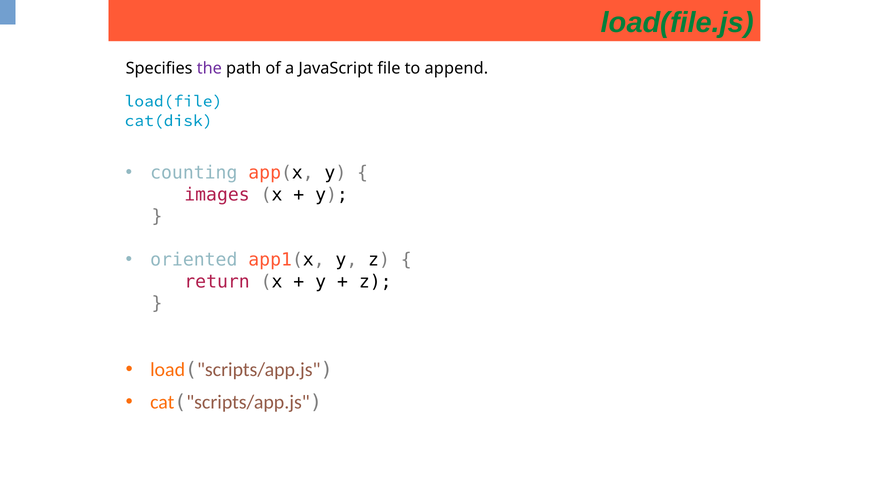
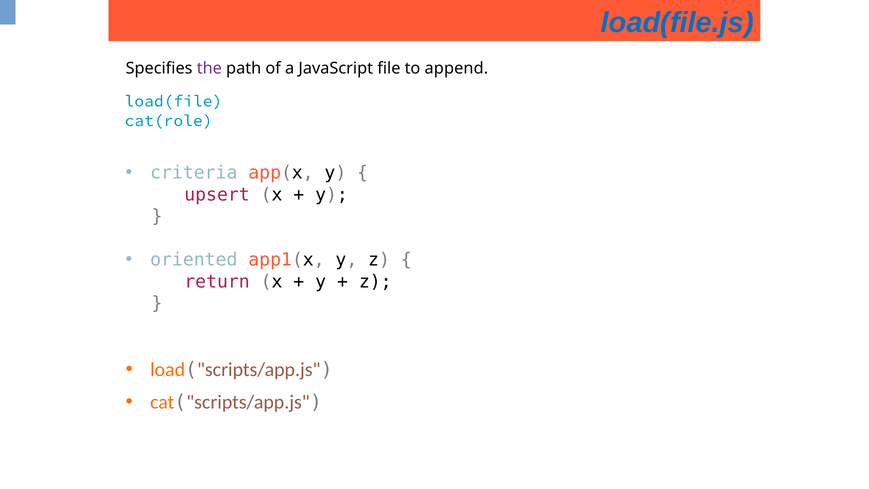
load(file.js colour: green -> blue (677, 23)
cat(disk: cat(disk -> cat(role (169, 121)
counting: counting -> criteria (194, 173)
images: images -> upsert (217, 195)
